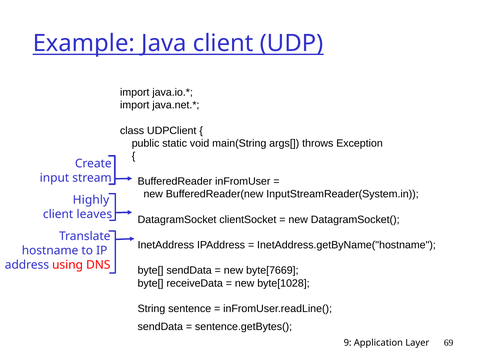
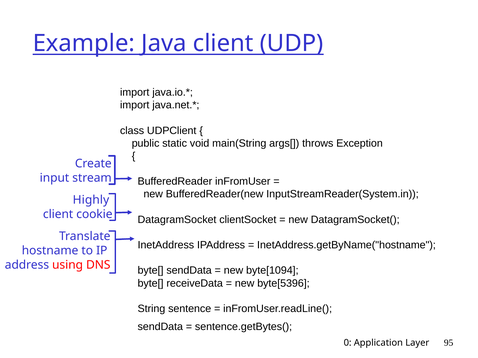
leaves: leaves -> cookie (94, 215)
byte[7669: byte[7669 -> byte[1094 (272, 271)
byte[1028: byte[1028 -> byte[5396 (283, 284)
9: 9 -> 0 (348, 343)
69: 69 -> 95 (449, 343)
